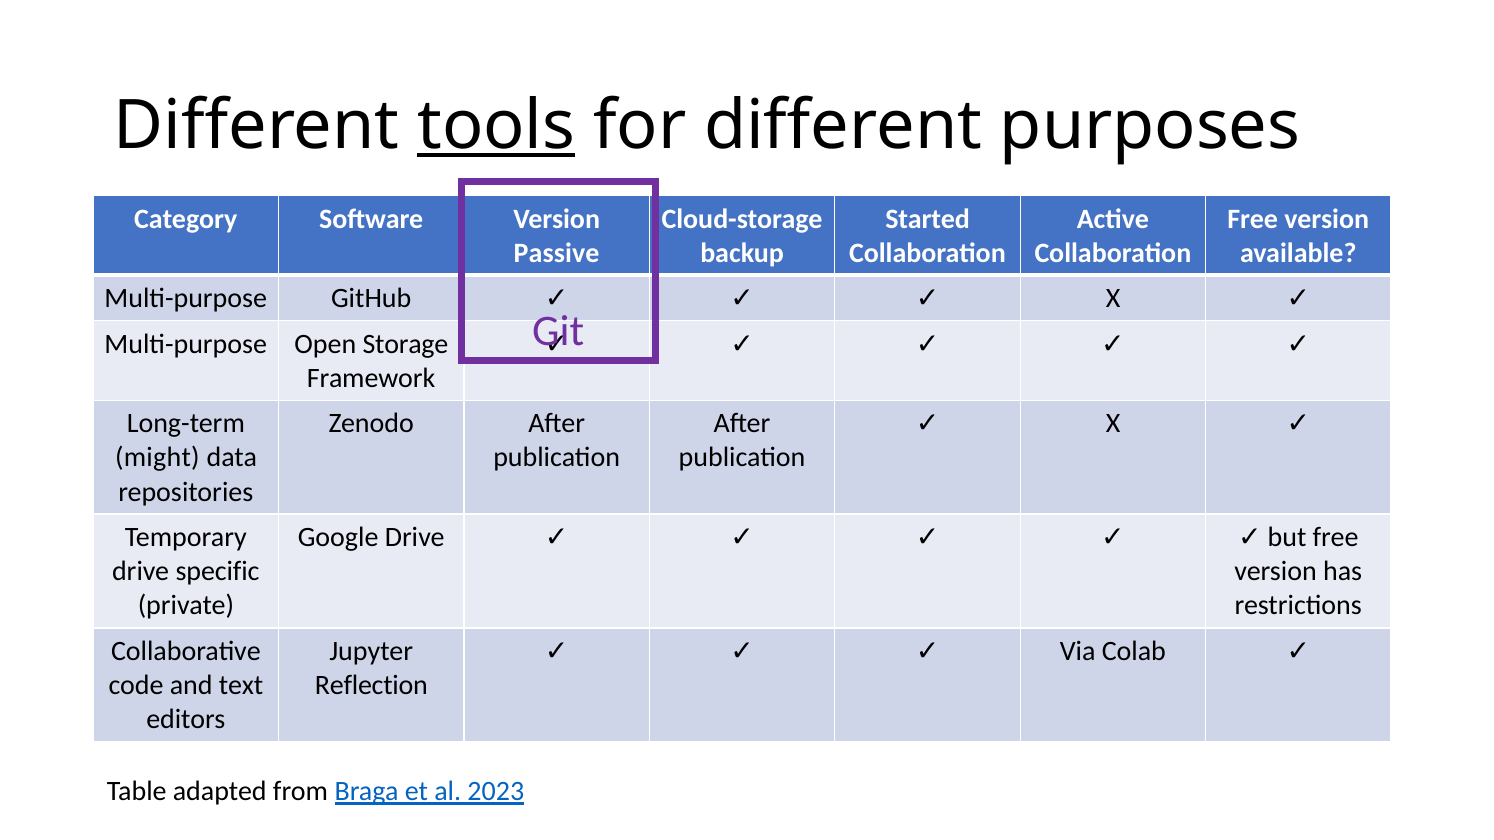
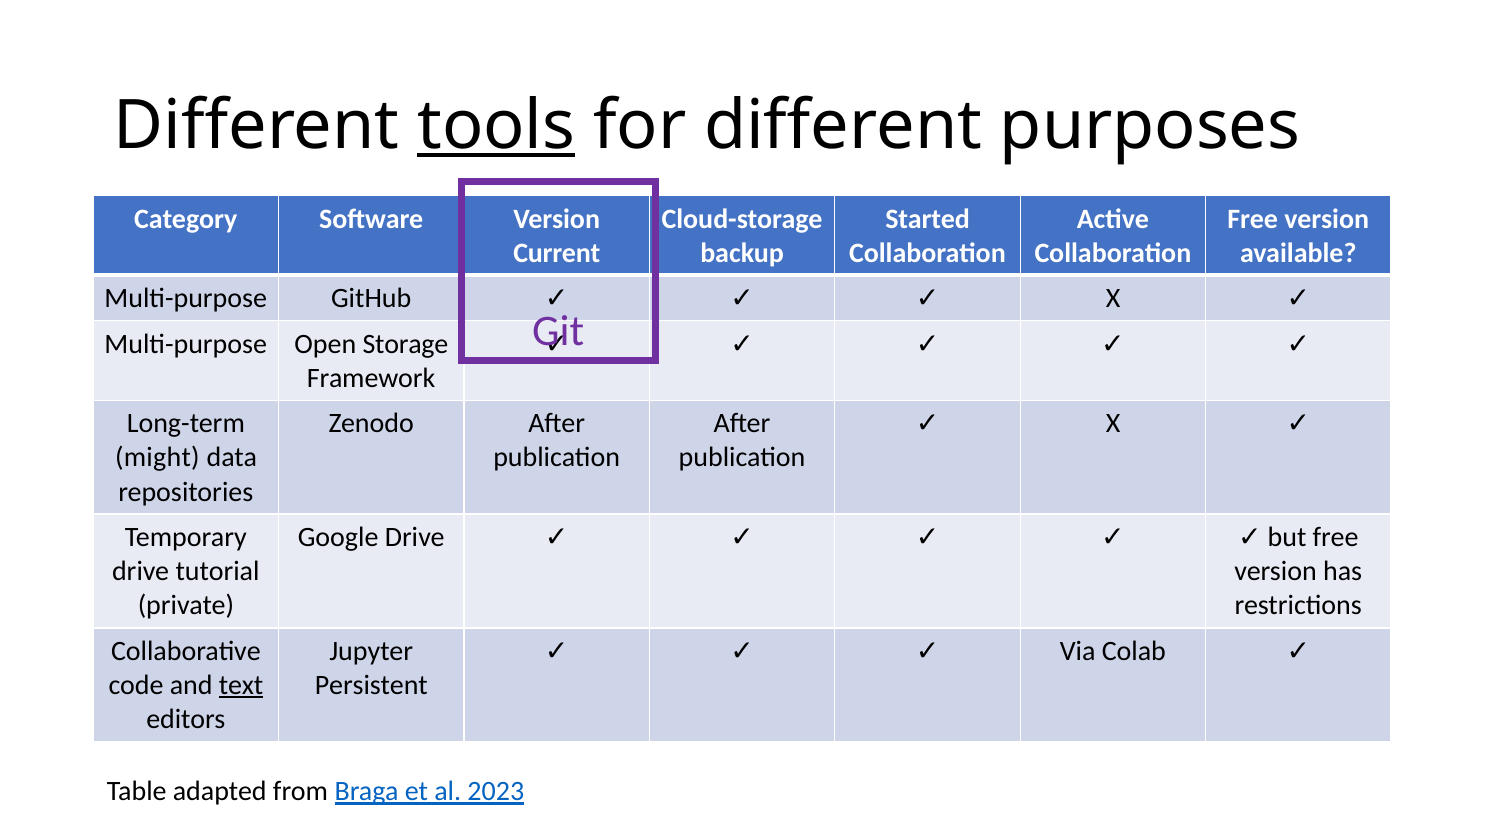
Passive: Passive -> Current (557, 253)
specific: specific -> tutorial (218, 572)
text underline: none -> present (241, 685)
Reflection: Reflection -> Persistent (371, 685)
